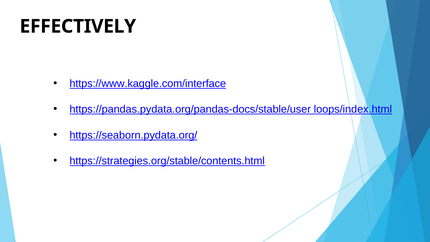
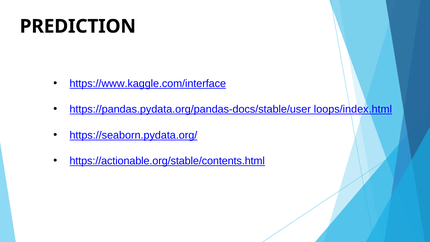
EFFECTIVELY: EFFECTIVELY -> PREDICTION (78, 26)
https://strategies.org/stable/contents.html: https://strategies.org/stable/contents.html -> https://actionable.org/stable/contents.html (167, 161)
